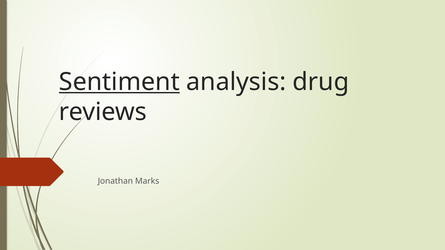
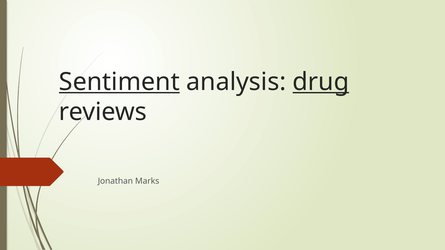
drug underline: none -> present (321, 82)
